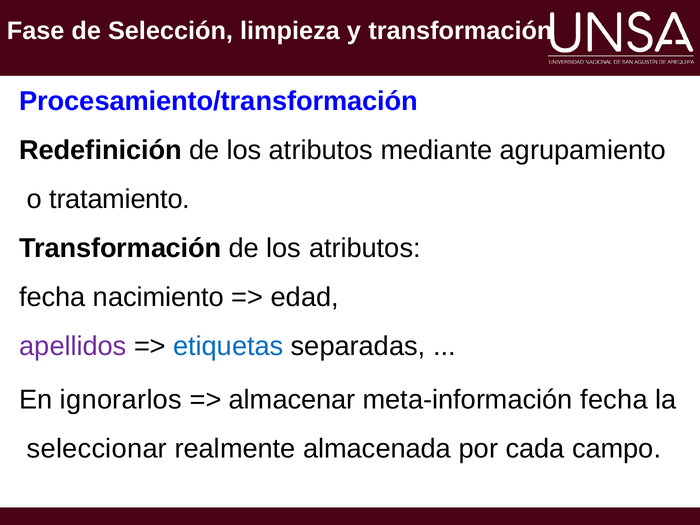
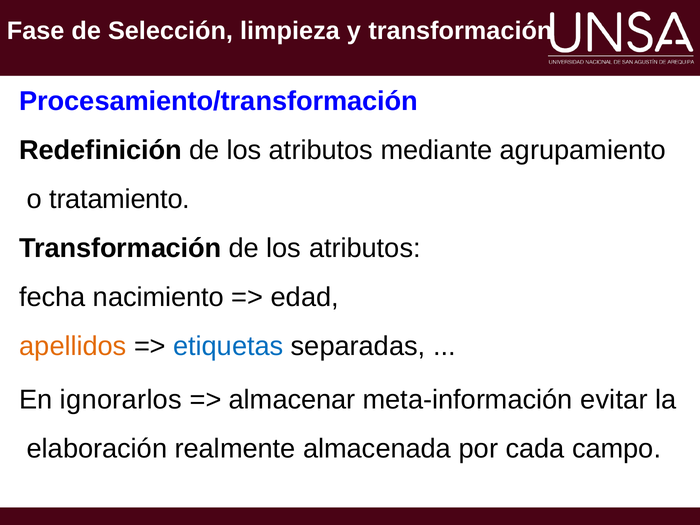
apellidos colour: purple -> orange (73, 346)
meta-información fecha: fecha -> evitar (614, 400)
seleccionar: seleccionar -> elaboración (97, 449)
